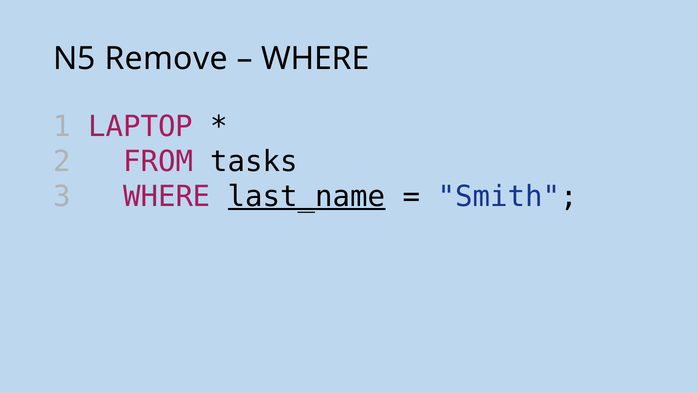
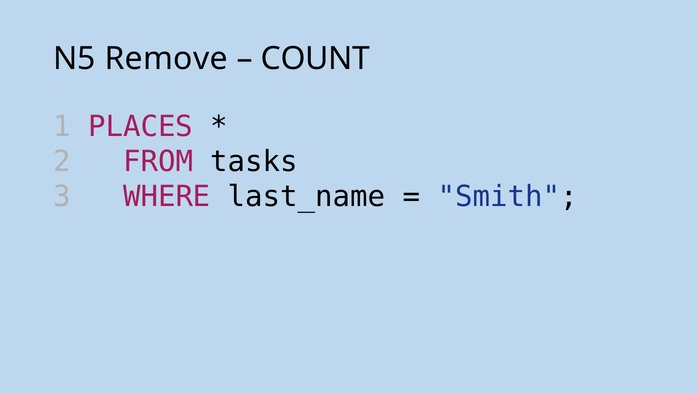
WHERE: WHERE -> COUNT (315, 59)
LAPTOP: LAPTOP -> PLACES (141, 127)
last_name underline: present -> none (307, 196)
